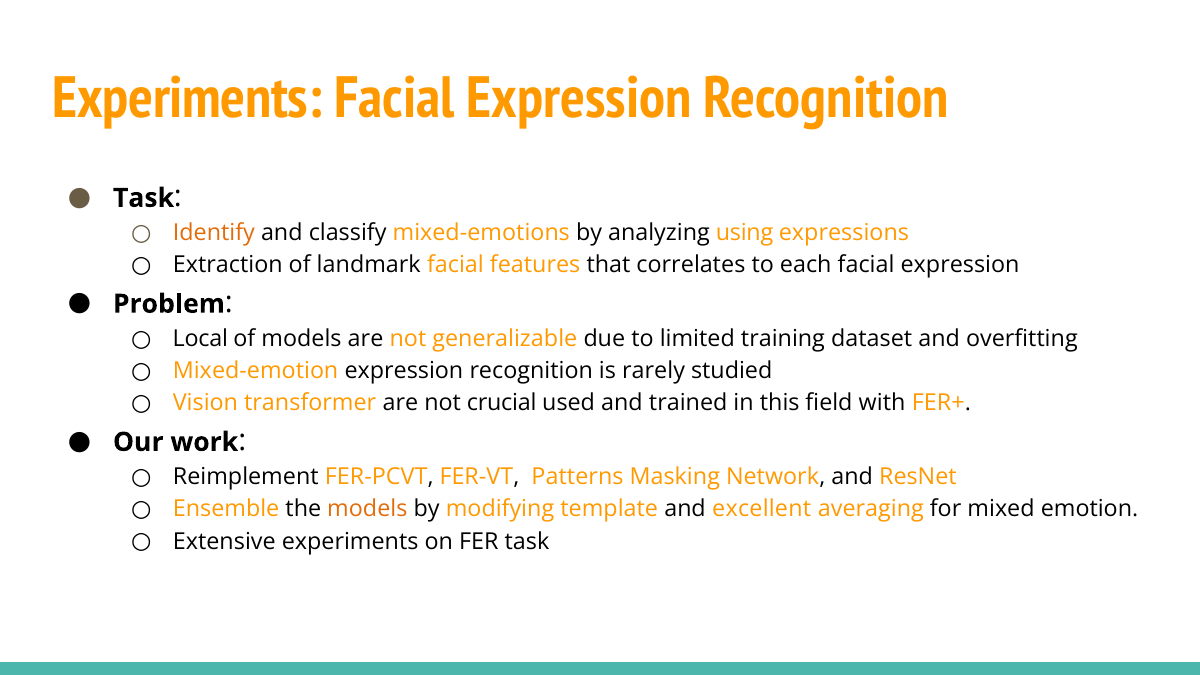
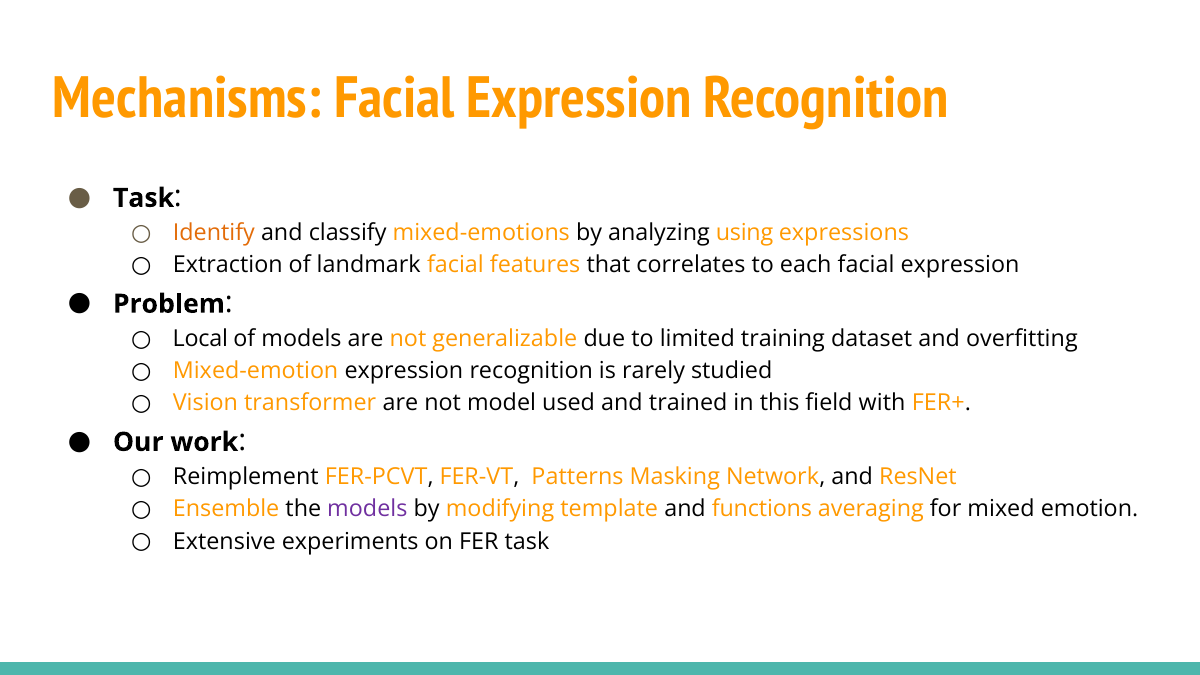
Experiments: Experiments -> Mechanisms (188, 99)
crucial: crucial -> model (502, 403)
models colour: orange -> purple (367, 509)
excellent: excellent -> functions (762, 509)
